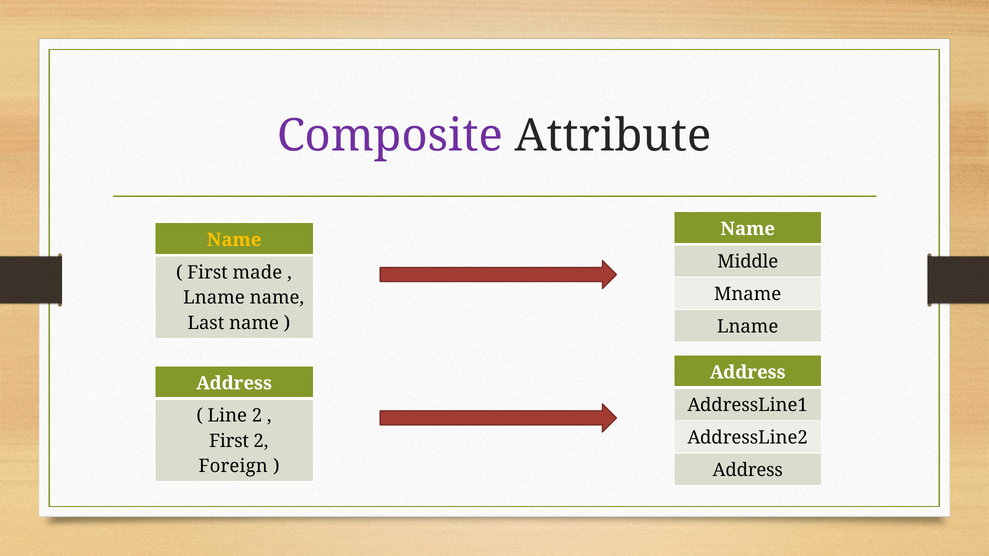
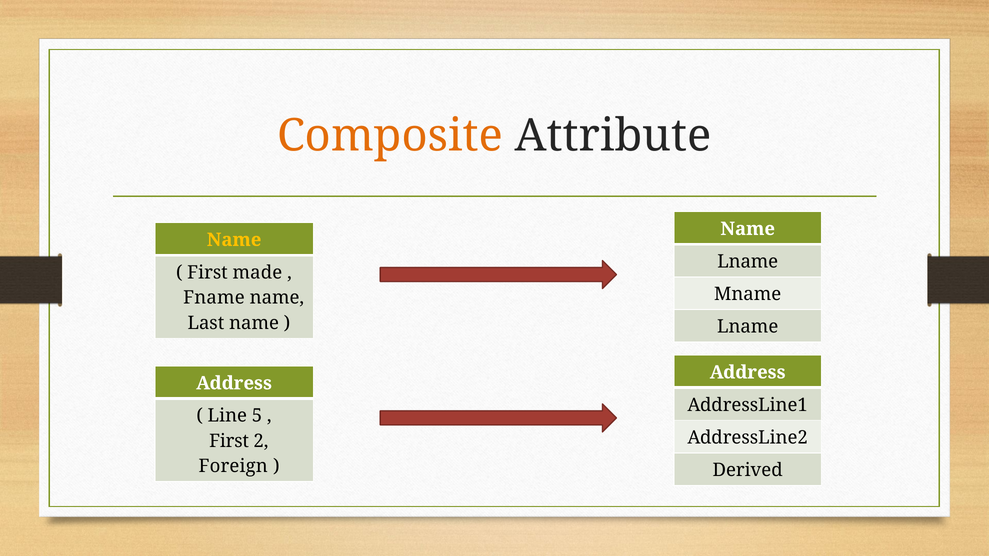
Composite colour: purple -> orange (390, 136)
Middle: Middle -> Lname (748, 262)
Lname: Lname -> Fname (214, 298)
Line 2: 2 -> 5 (257, 416)
Address: Address -> Derived (748, 471)
